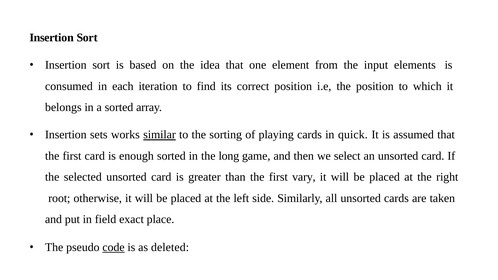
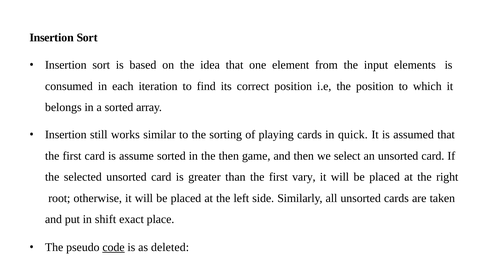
sets: sets -> still (99, 135)
similar underline: present -> none (160, 135)
enough: enough -> assume (136, 156)
the long: long -> then (229, 156)
field: field -> shift (105, 220)
